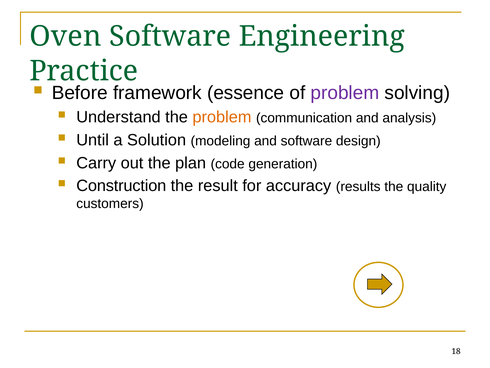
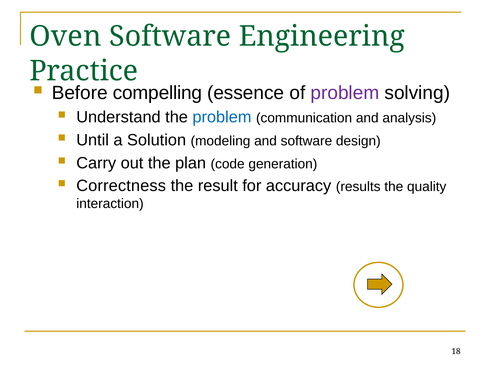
framework: framework -> compelling (158, 93)
problem colour: orange -> blue (222, 117)
Construction: Construction -> Correctness (121, 186)
customers: customers -> interaction (110, 203)
